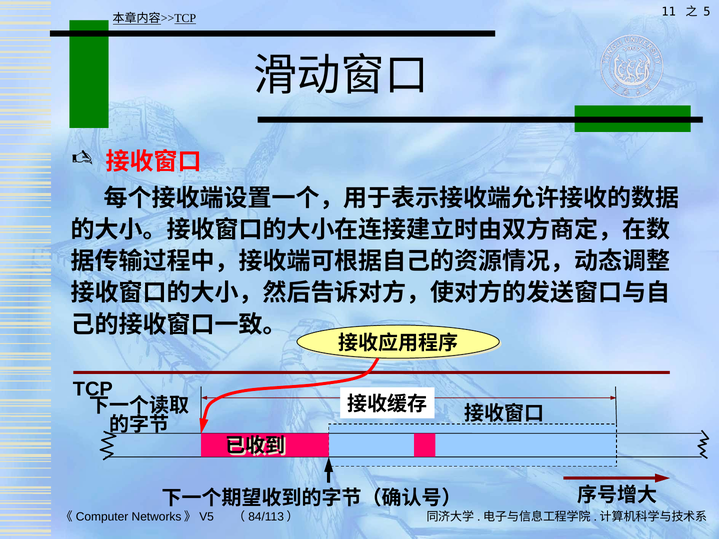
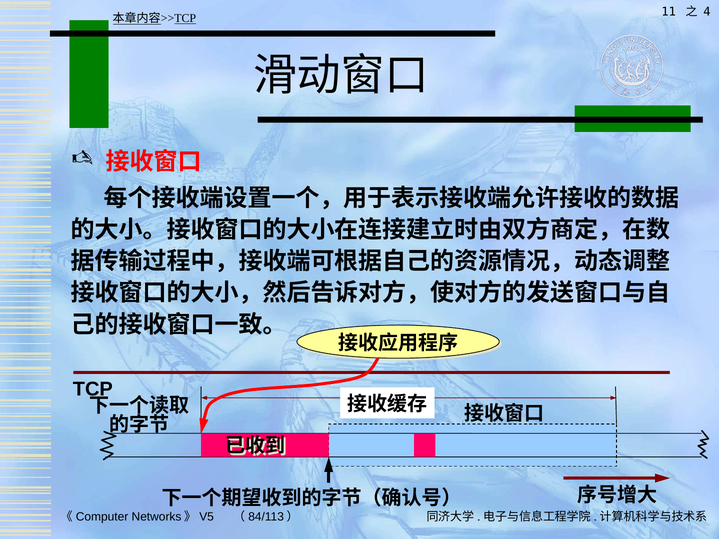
5: 5 -> 4 (707, 12)
